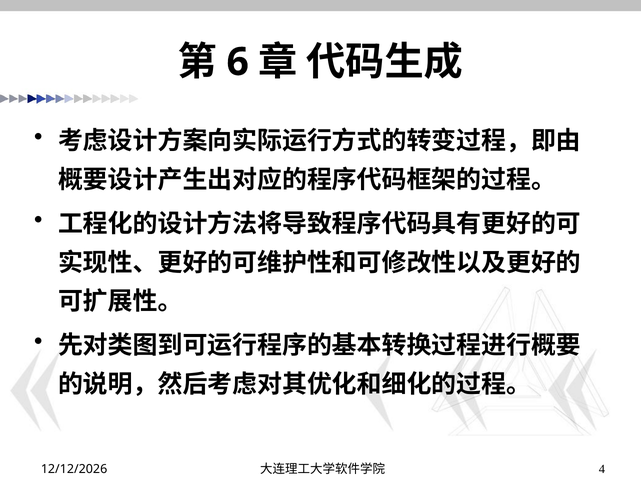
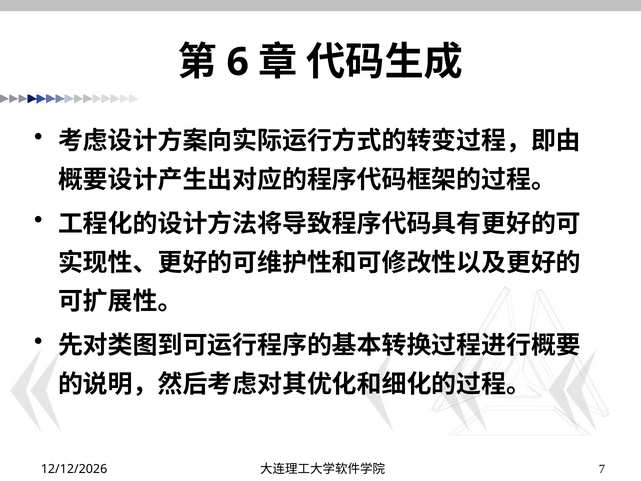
4: 4 -> 7 (602, 469)
